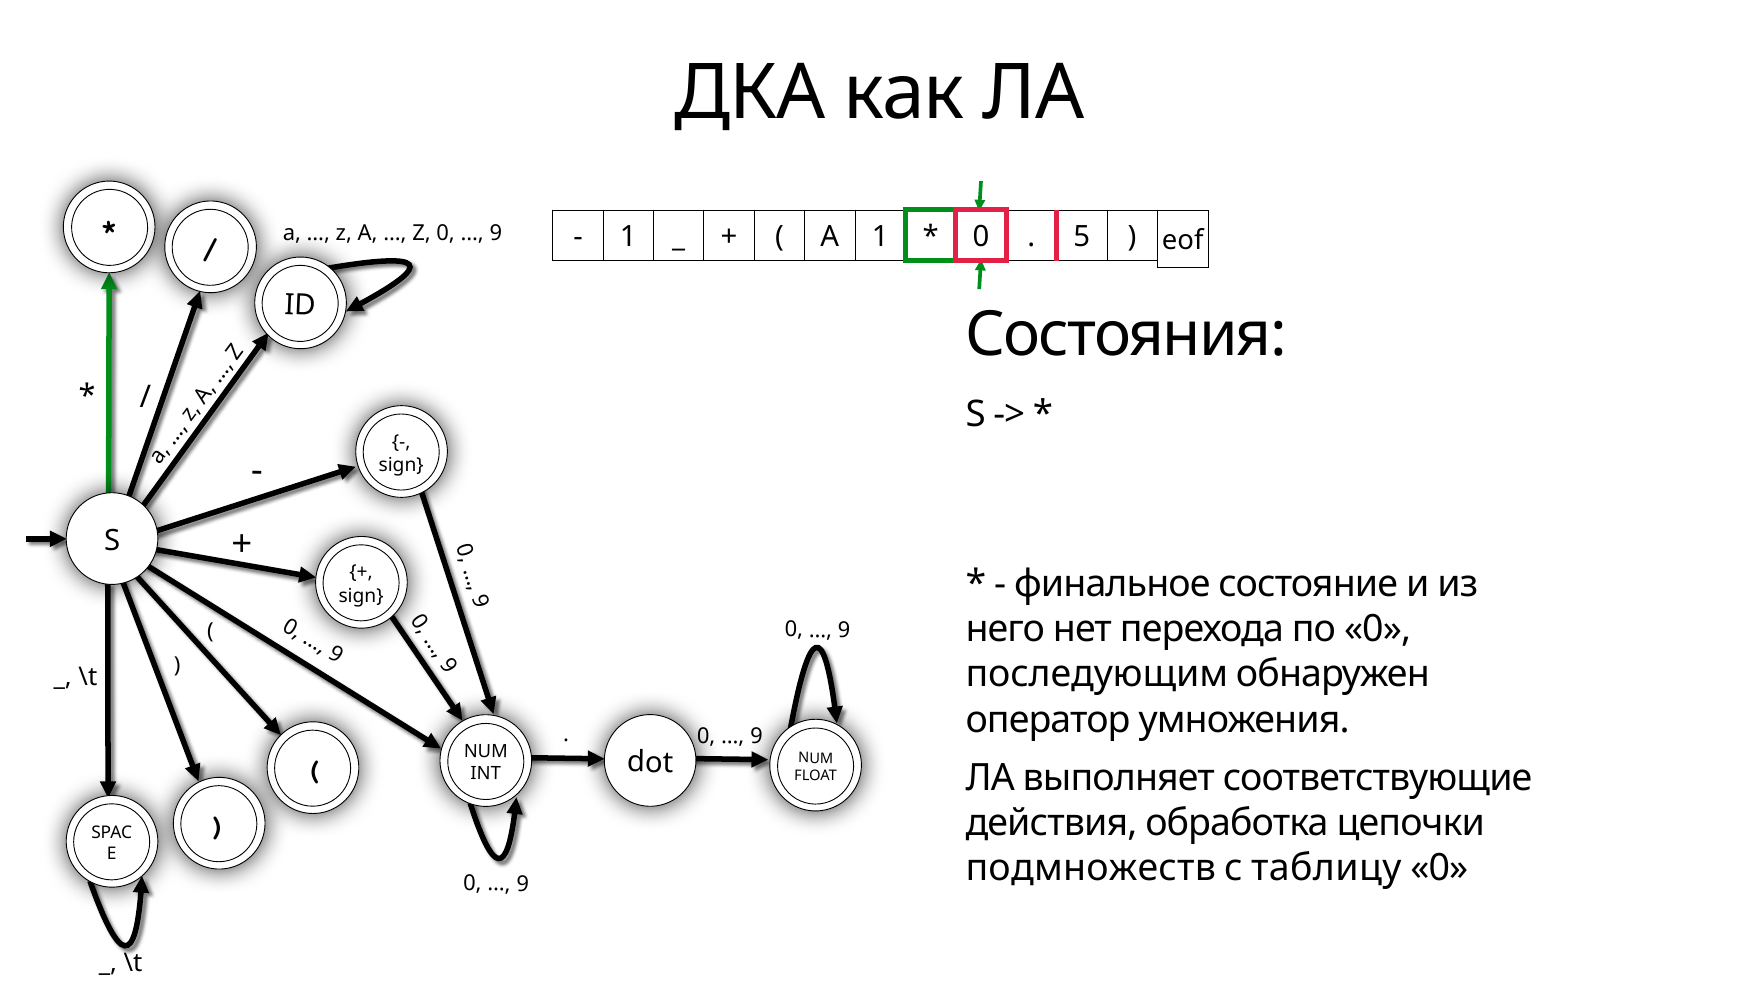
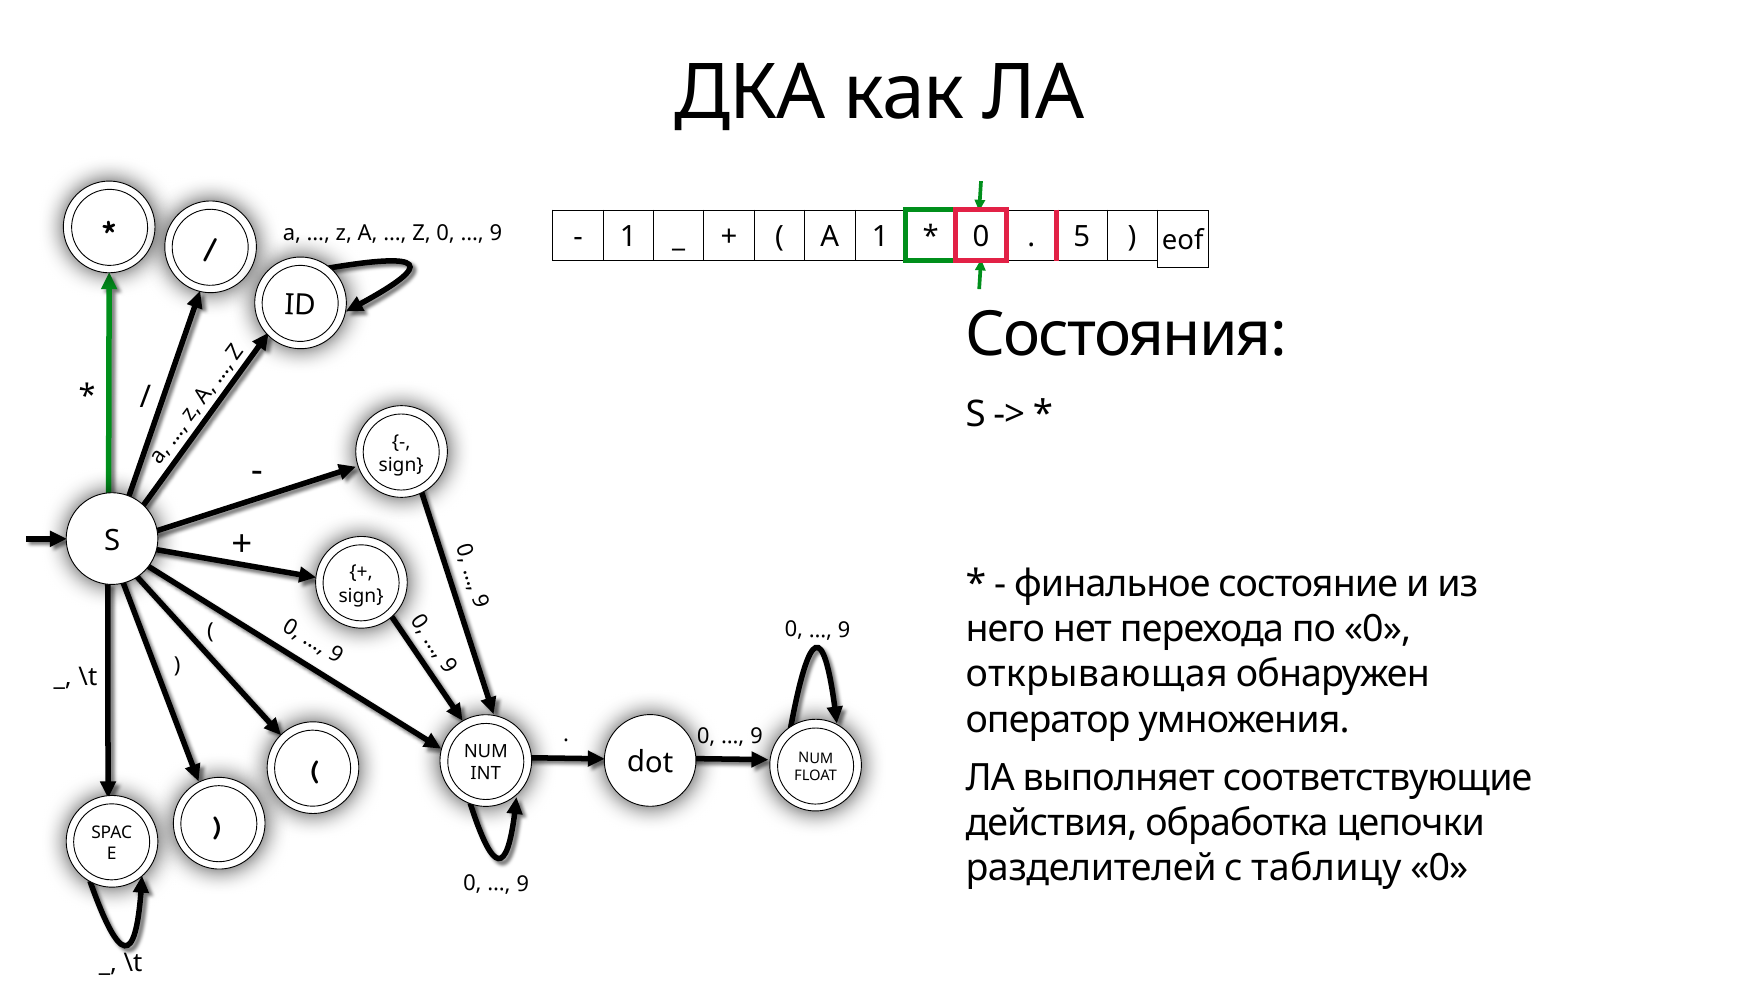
последующим: последующим -> открывающая (1097, 674)
подмножеств: подмножеств -> разделителей (1091, 867)
